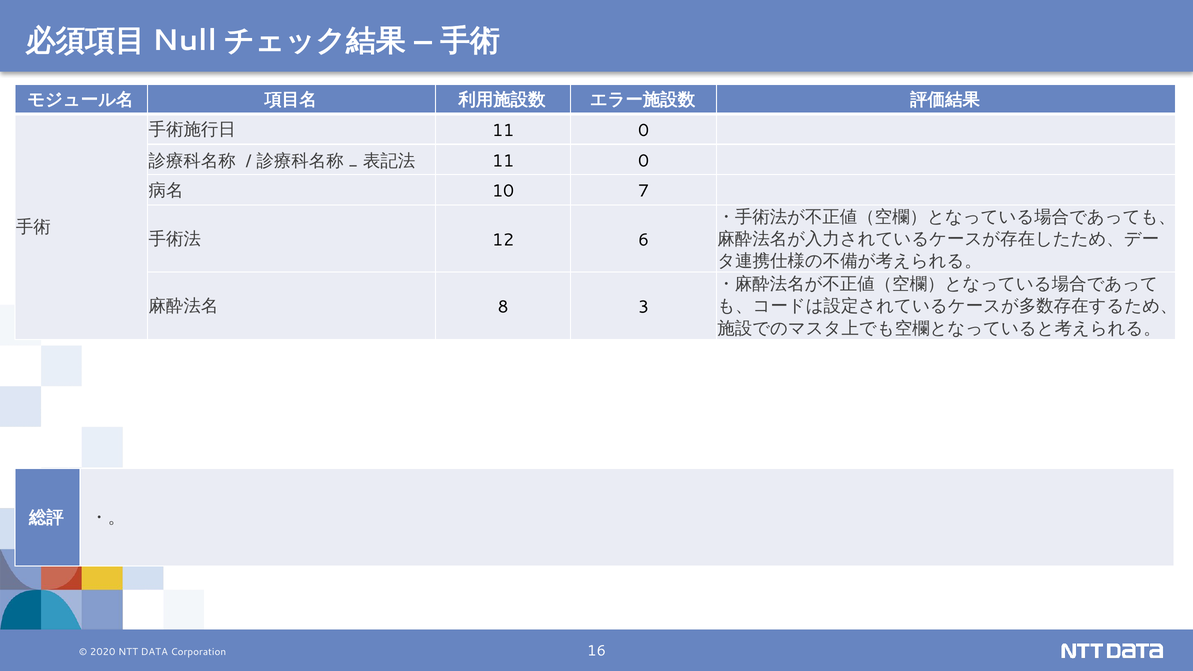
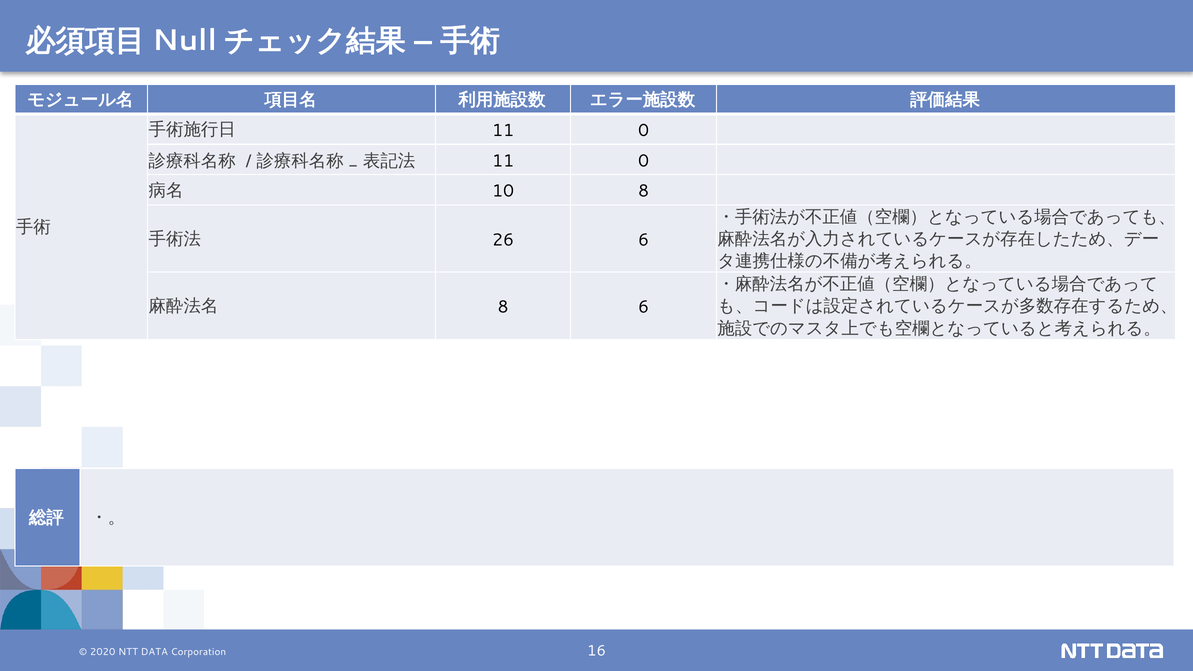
10 7: 7 -> 8 (644, 191)
12: 12 -> 26 (503, 240)
8 3: 3 -> 6 (644, 307)
